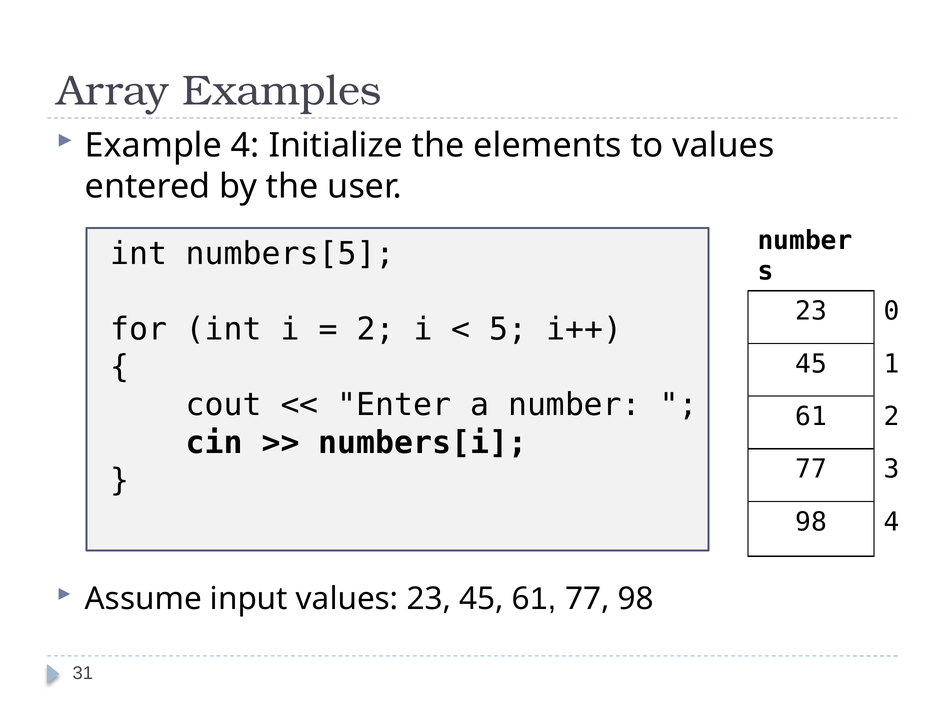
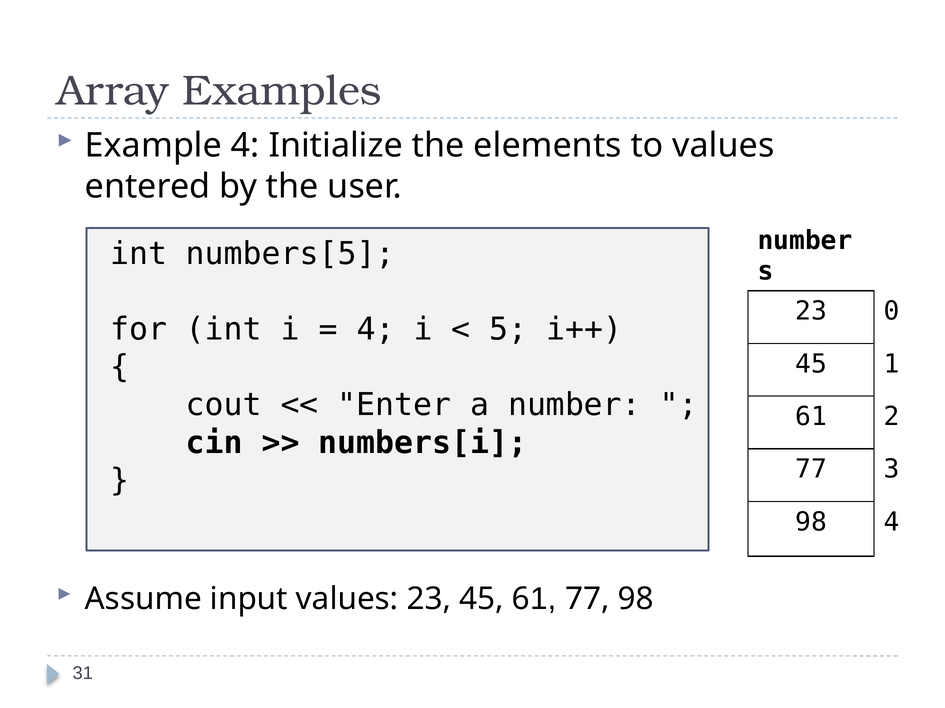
2: 2 -> 4 (376, 330)
